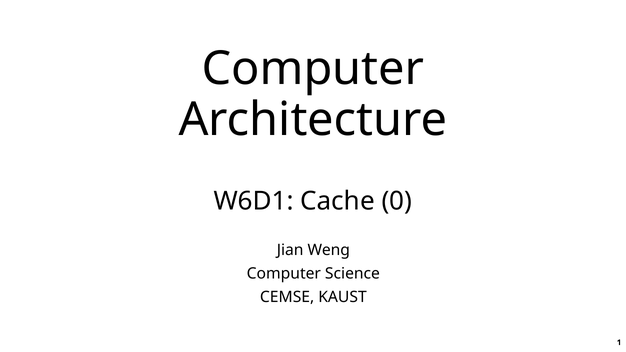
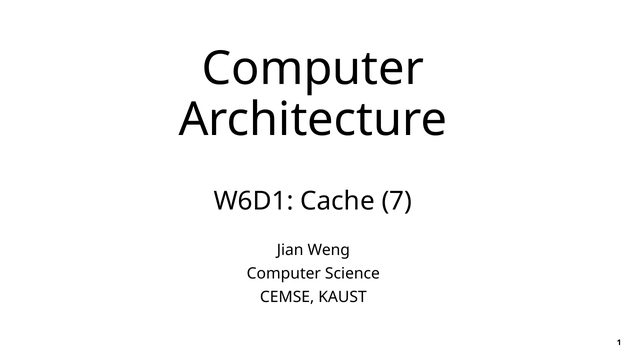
0: 0 -> 7 (397, 201)
